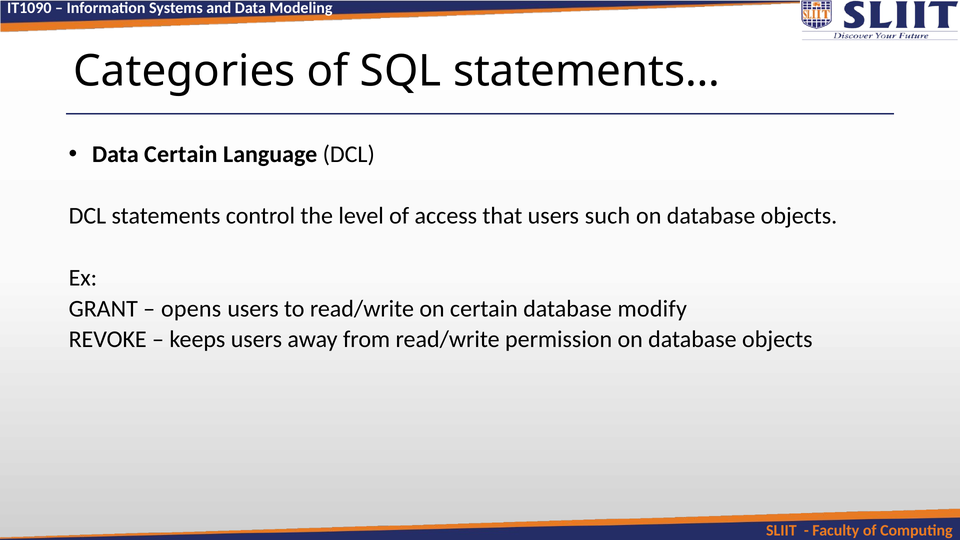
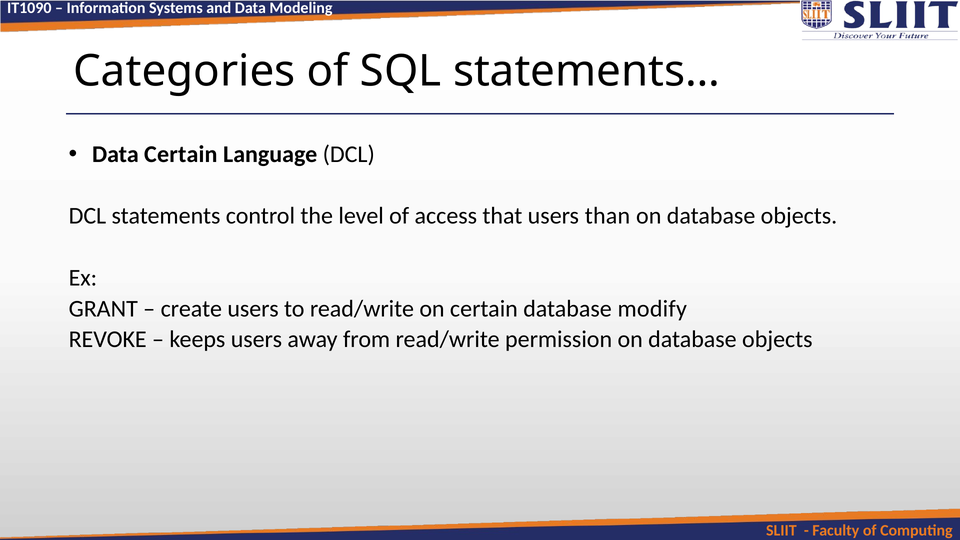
such: such -> than (607, 216)
opens: opens -> create (191, 309)
